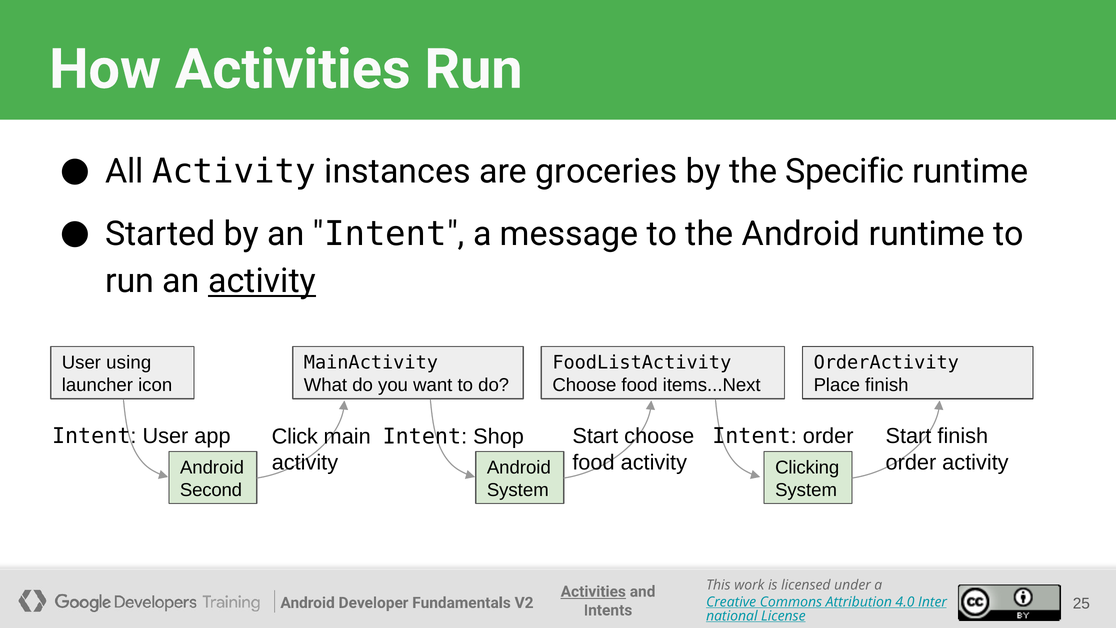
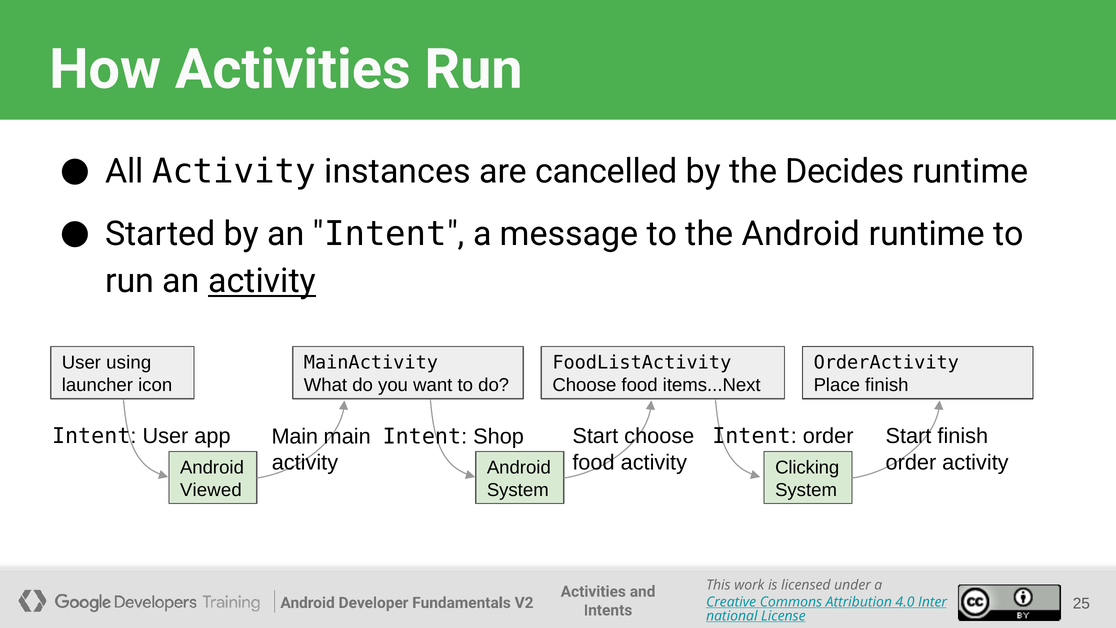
groceries: groceries -> cancelled (606, 171)
Specific: Specific -> Decides (845, 171)
app Click: Click -> Main (295, 437)
Second: Second -> Viewed (211, 490)
Activities underline: present -> none (593, 591)
